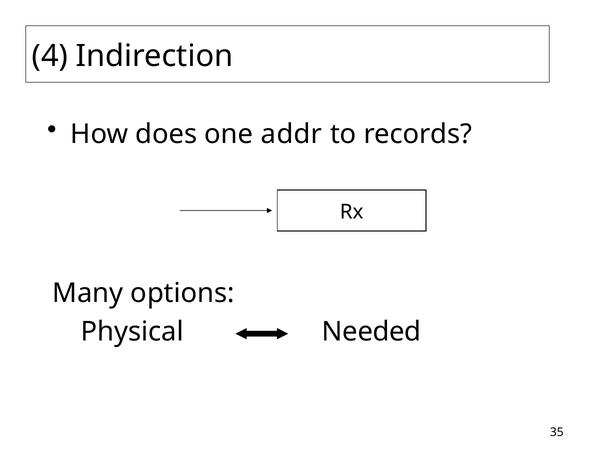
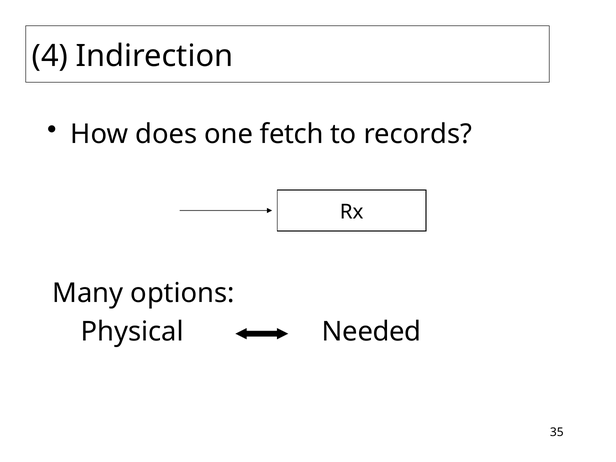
addr: addr -> fetch (292, 134)
